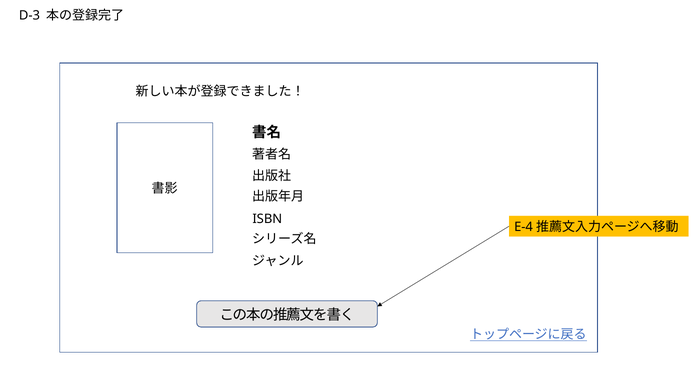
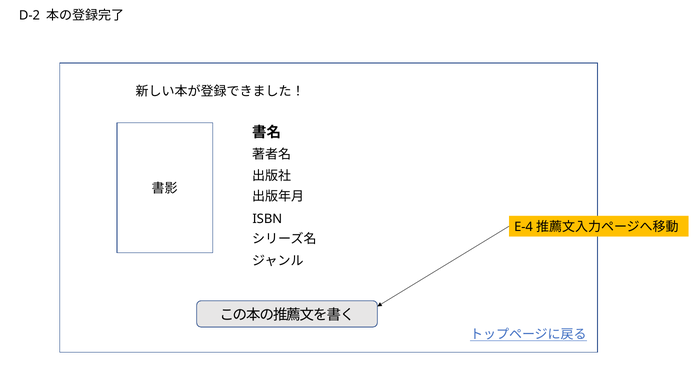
D-3: D-3 -> D-2 (29, 15)
